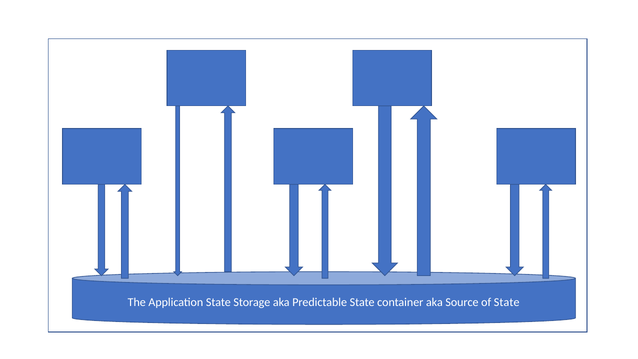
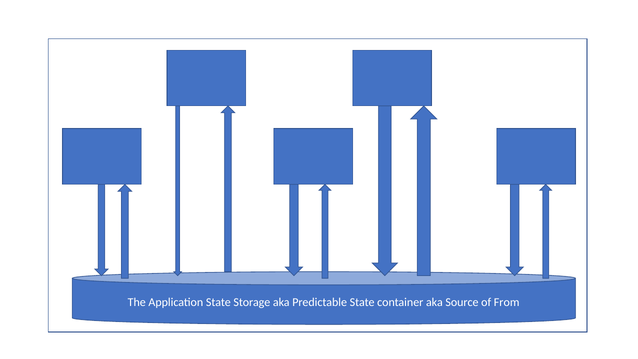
of State: State -> From (507, 302)
